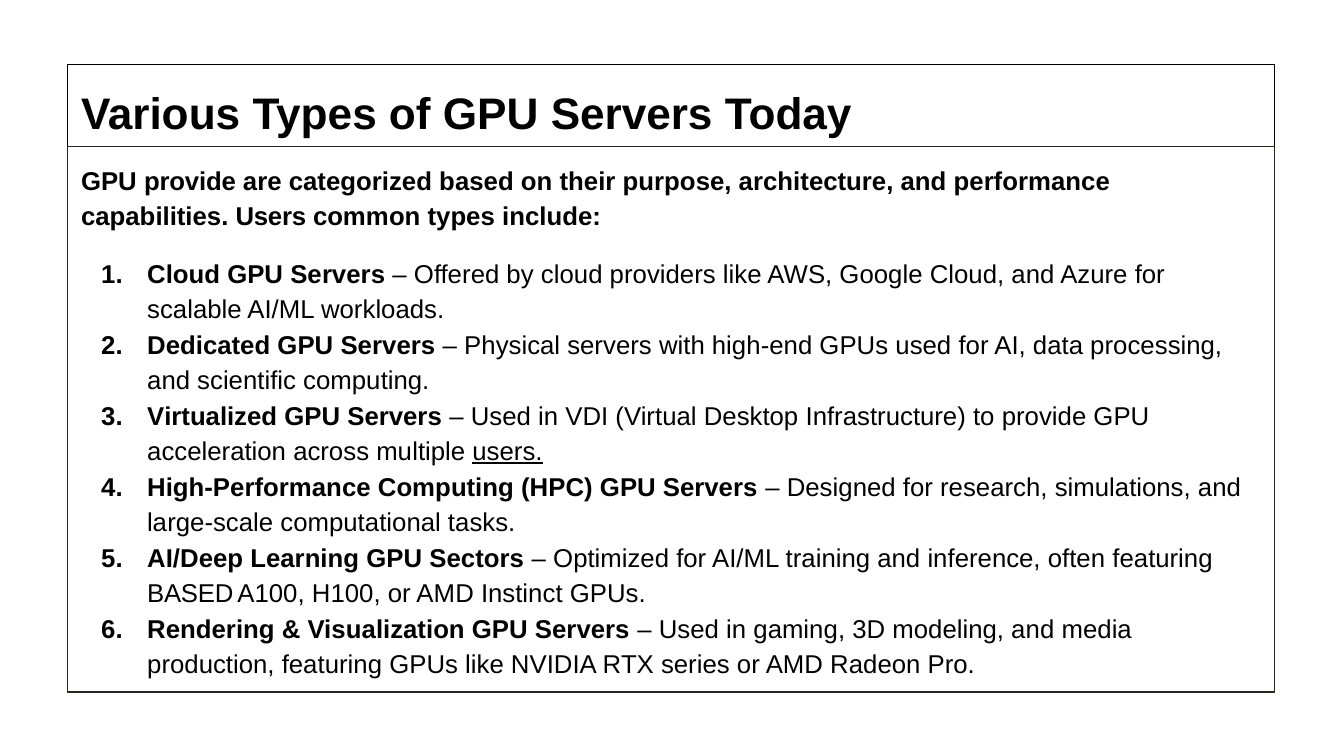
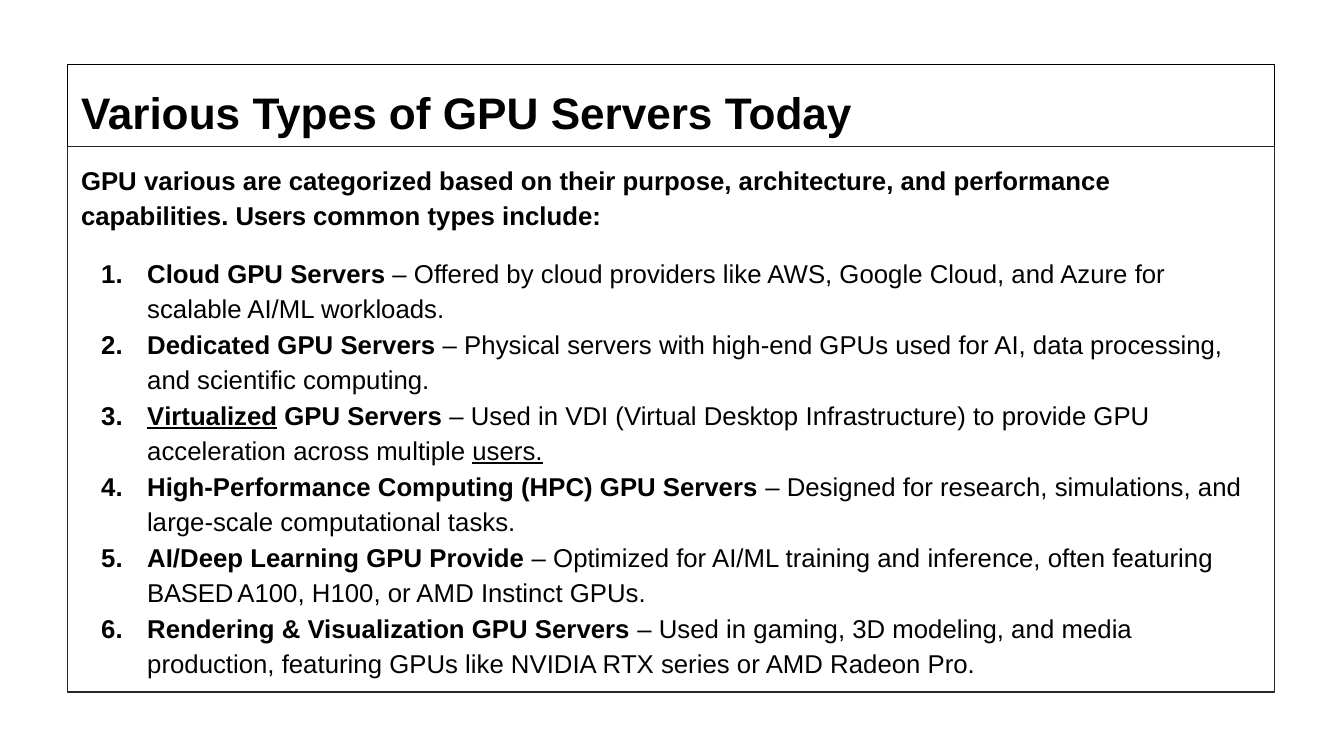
GPU provide: provide -> various (190, 182)
Virtualized underline: none -> present (212, 417)
GPU Sectors: Sectors -> Provide (477, 559)
